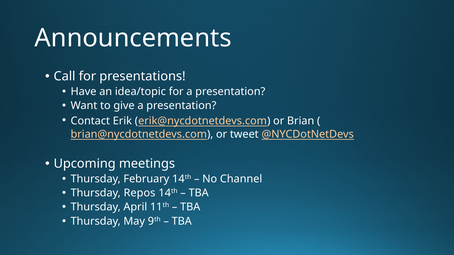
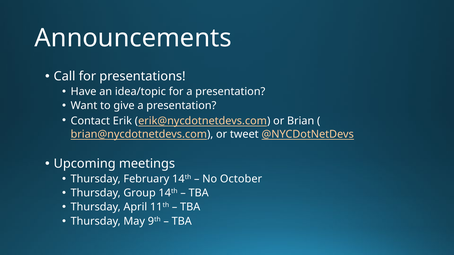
Channel: Channel -> October (241, 179)
Repos: Repos -> Group (140, 193)
